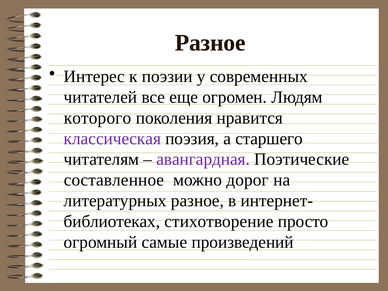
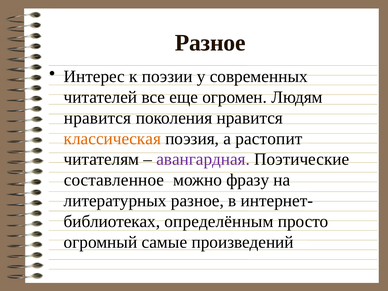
которого: которого -> нравится (98, 118)
классическая colour: purple -> orange (112, 139)
старшего: старшего -> растопит (269, 139)
дорог: дорог -> фразу (248, 180)
стихотворение: стихотворение -> определённым (219, 221)
